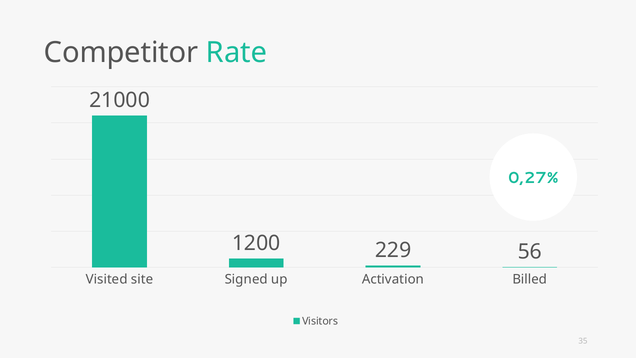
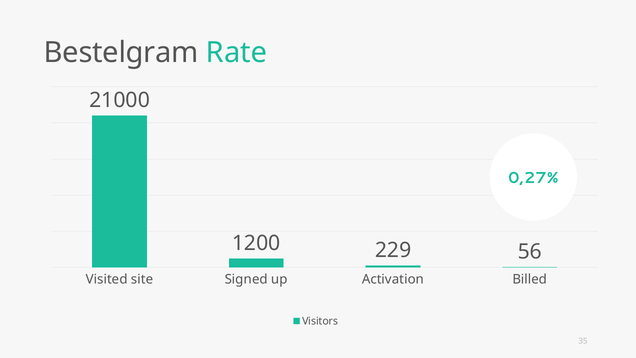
Competitor: Competitor -> Bestelgram (121, 52)
